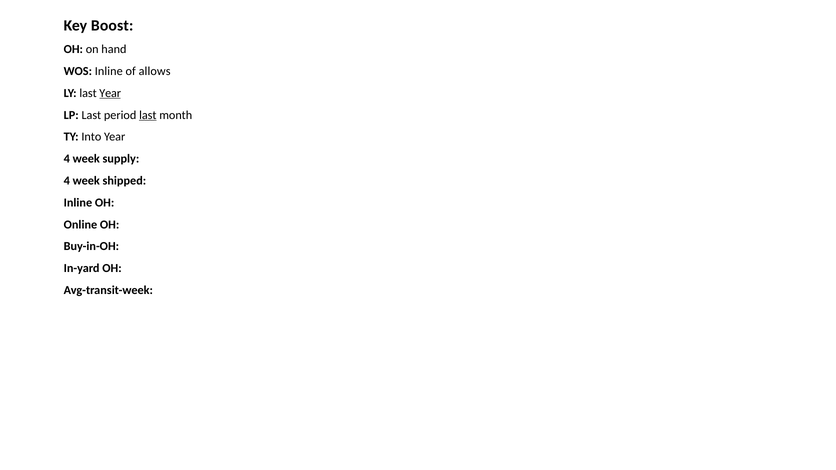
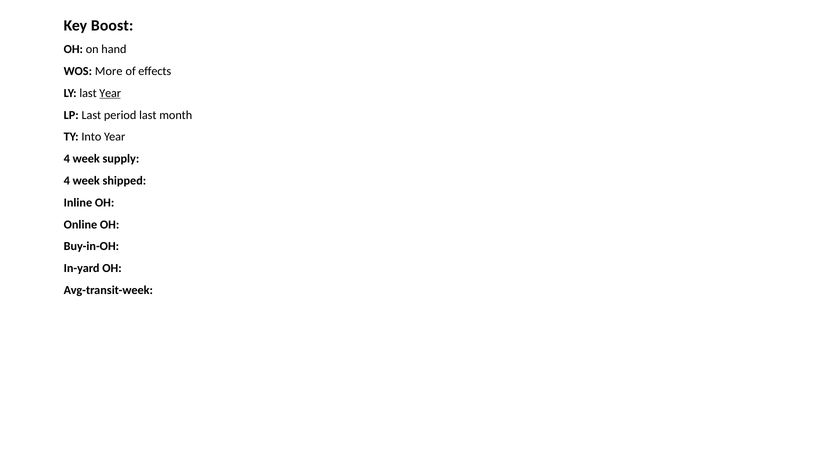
WOS Inline: Inline -> More (109, 71)
allows: allows -> effects (155, 71)
last underline: present -> none (148, 115)
